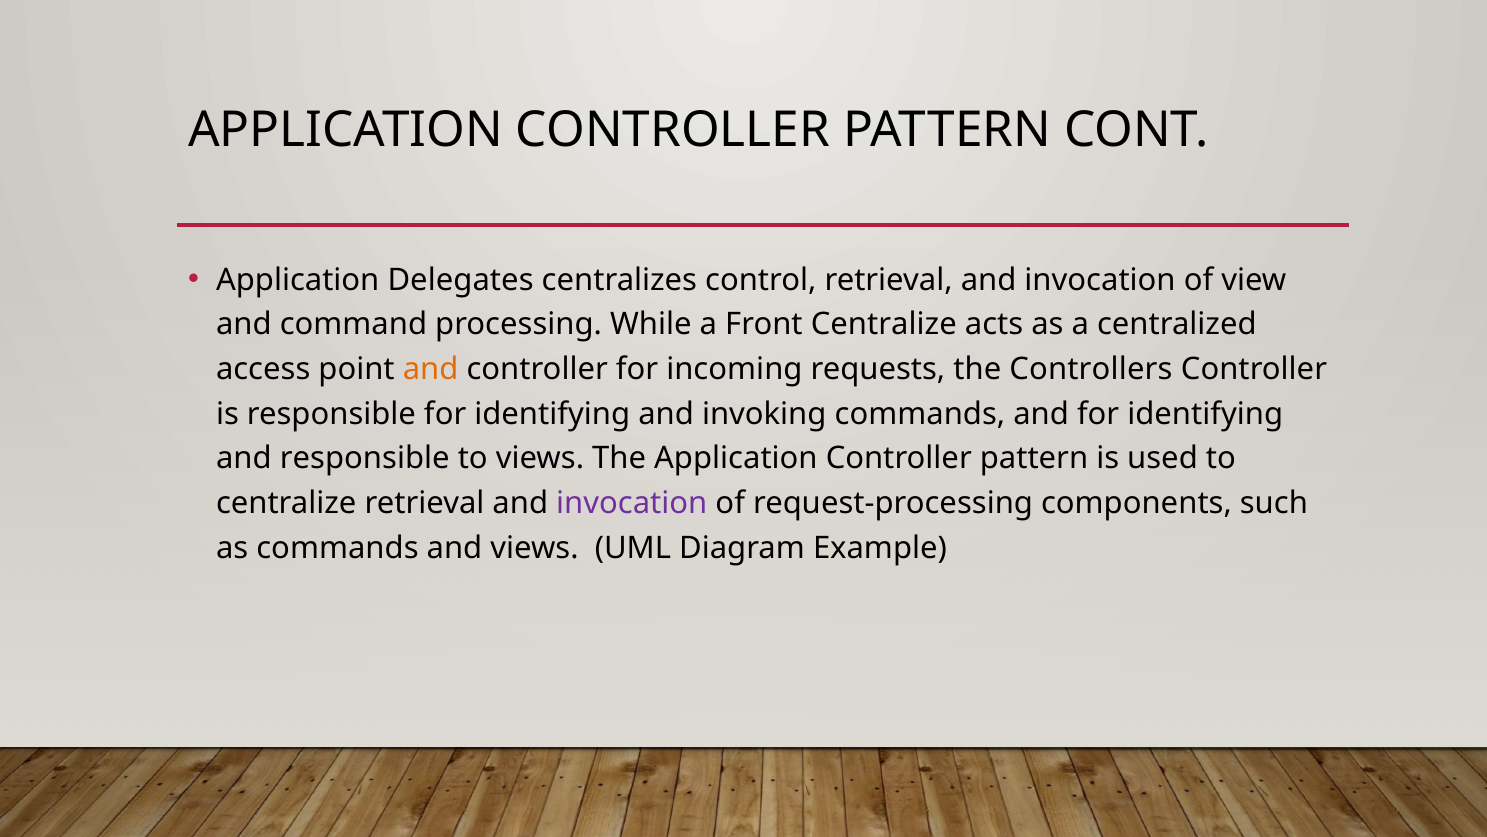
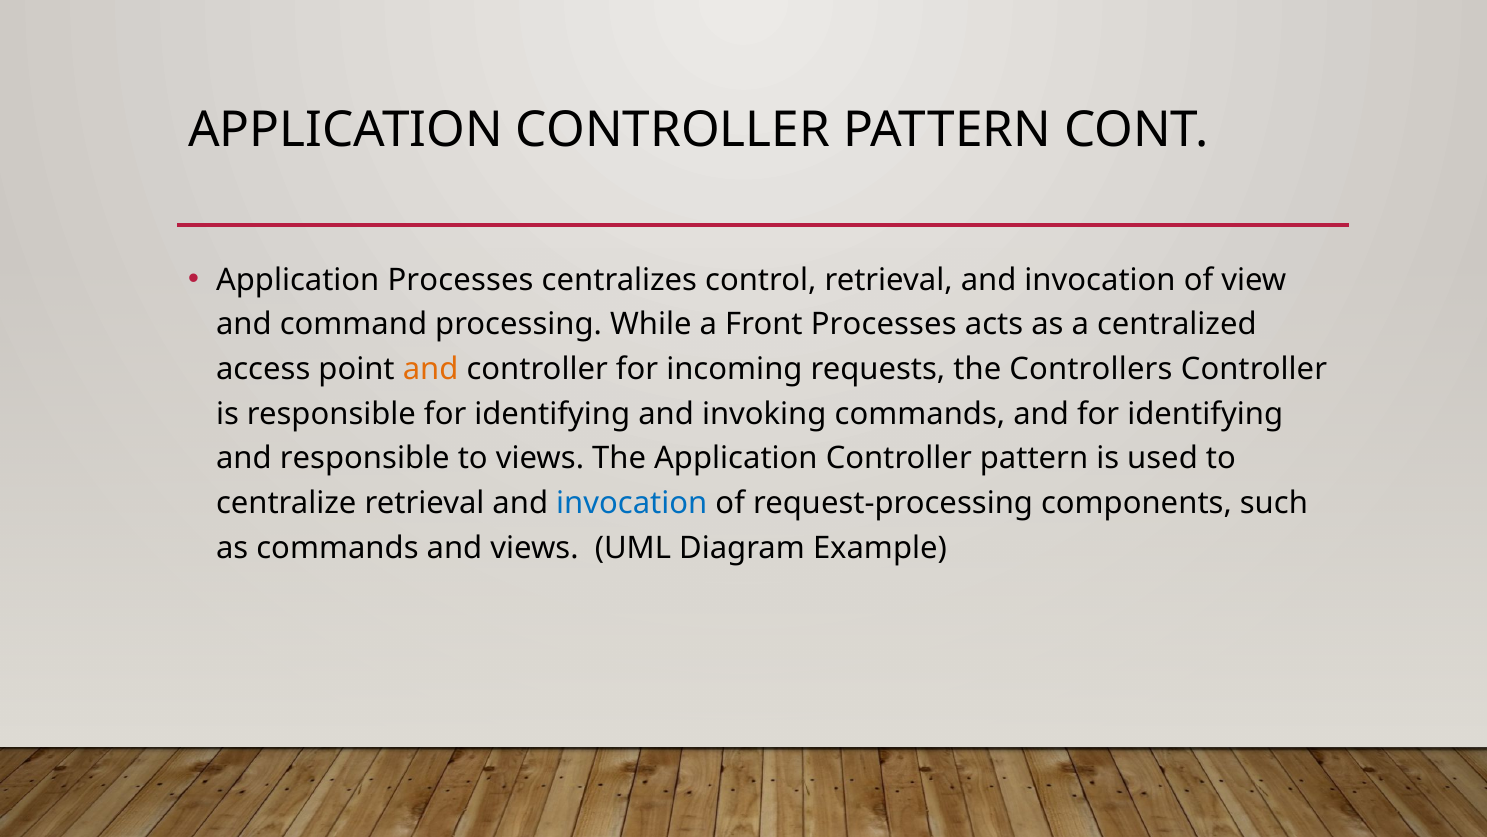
Application Delegates: Delegates -> Processes (461, 280)
Front Centralize: Centralize -> Processes (884, 324)
invocation colour: purple -> blue (632, 503)
